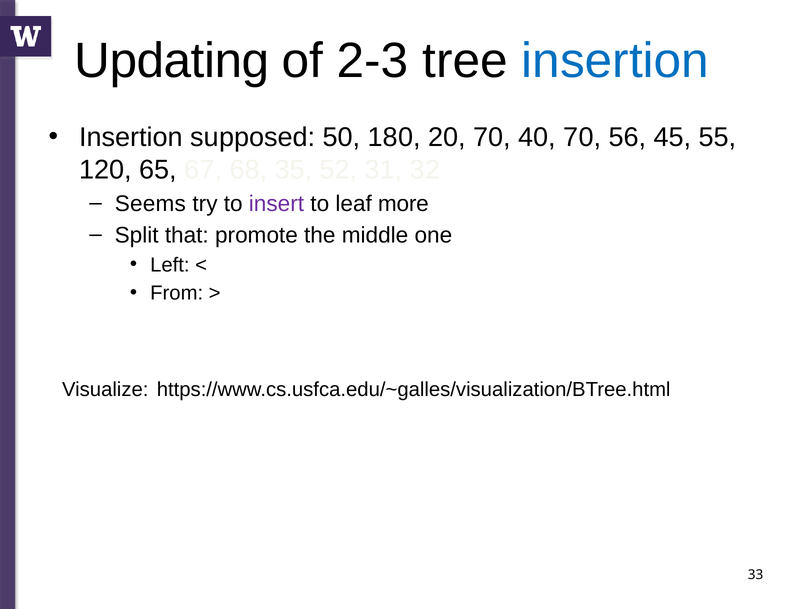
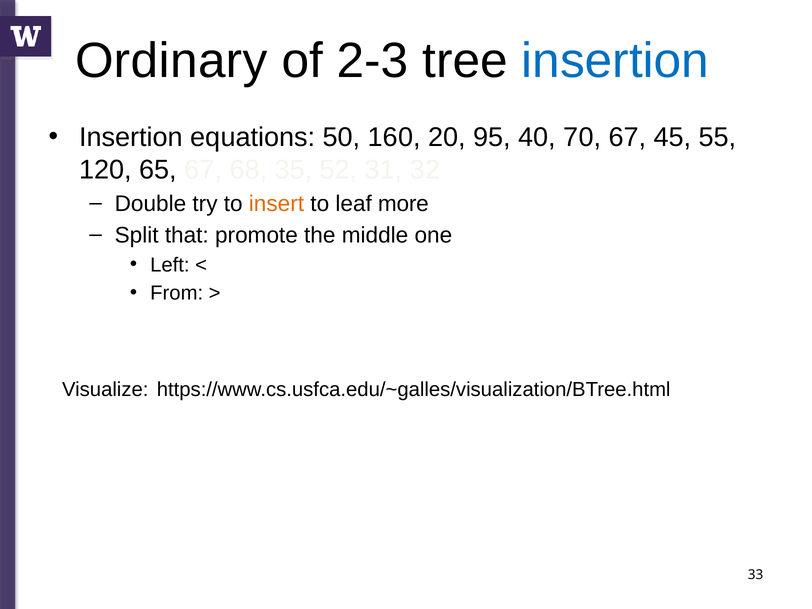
Updating: Updating -> Ordinary (171, 61)
supposed: supposed -> equations (253, 137)
180: 180 -> 160 (394, 137)
20 70: 70 -> 95 (492, 137)
70 56: 56 -> 67 (627, 137)
Seems: Seems -> Double (150, 204)
insert colour: purple -> orange (276, 204)
